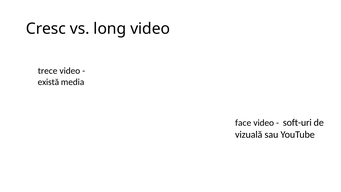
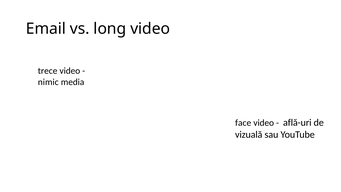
Cresc: Cresc -> Email (46, 29)
există: există -> nimic (48, 82)
soft-uri: soft-uri -> află-uri (297, 123)
